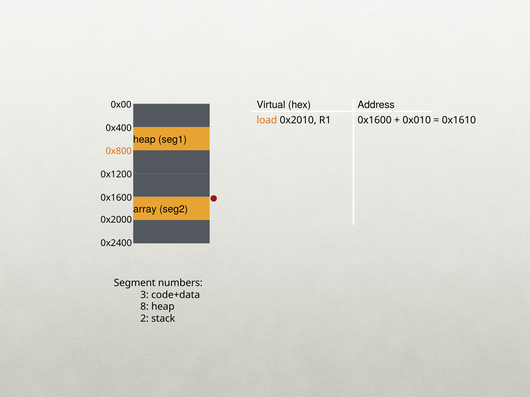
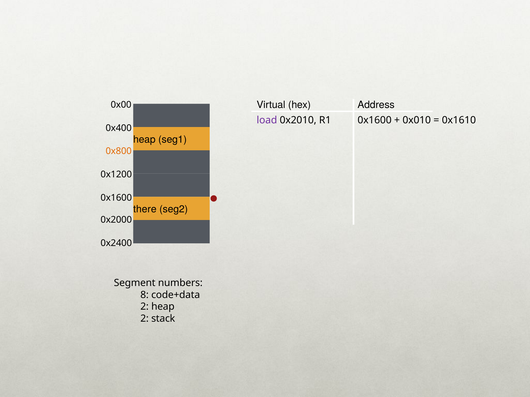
load colour: orange -> purple (267, 120)
array: array -> there (145, 209)
3: 3 -> 8 (145, 295)
8: 8 -> 2 (145, 307)
